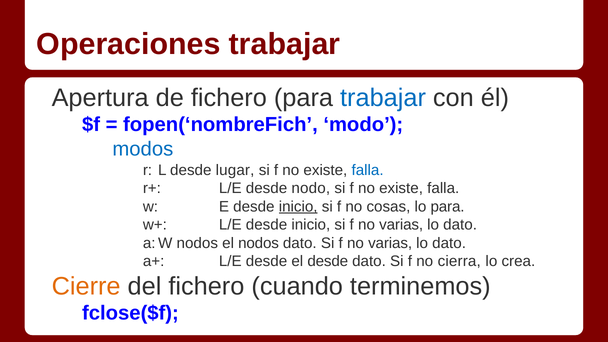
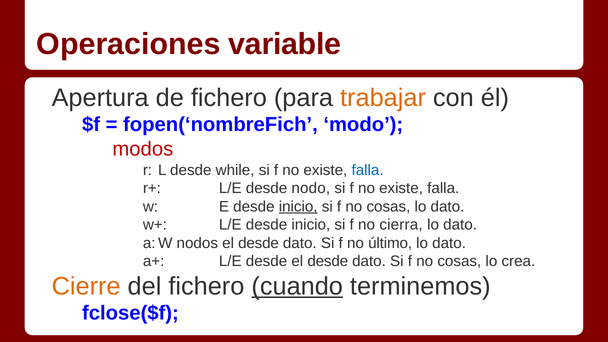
Operaciones trabajar: trabajar -> variable (285, 44)
trabajar colour: blue -> orange (383, 98)
modos colour: blue -> red (143, 149)
lugar: lugar -> while (235, 170)
para: para -> dato (447, 207)
varias: varias -> cierra (401, 225)
nodos: nodos -> desde (259, 243)
varias: varias -> último (390, 243)
cierra: cierra -> cosas (459, 261)
cuando underline: none -> present (297, 286)
